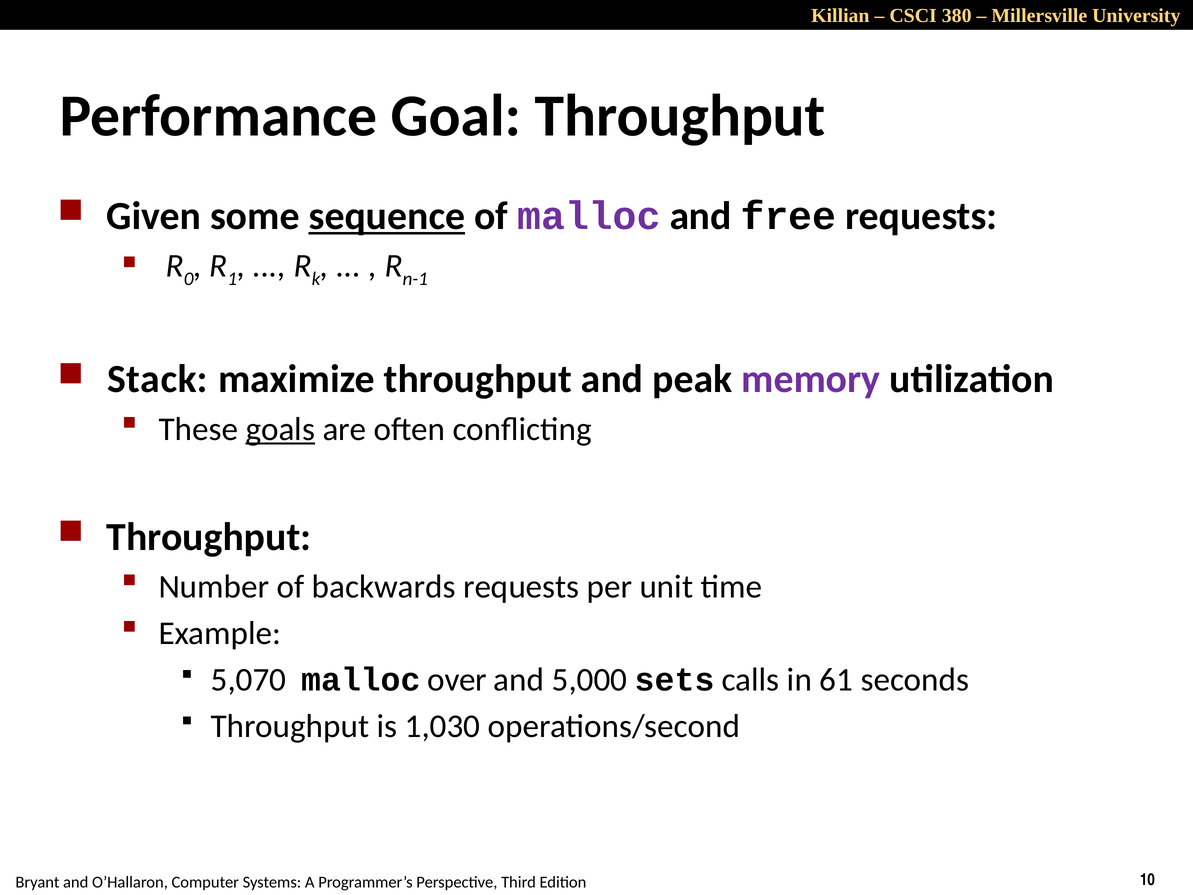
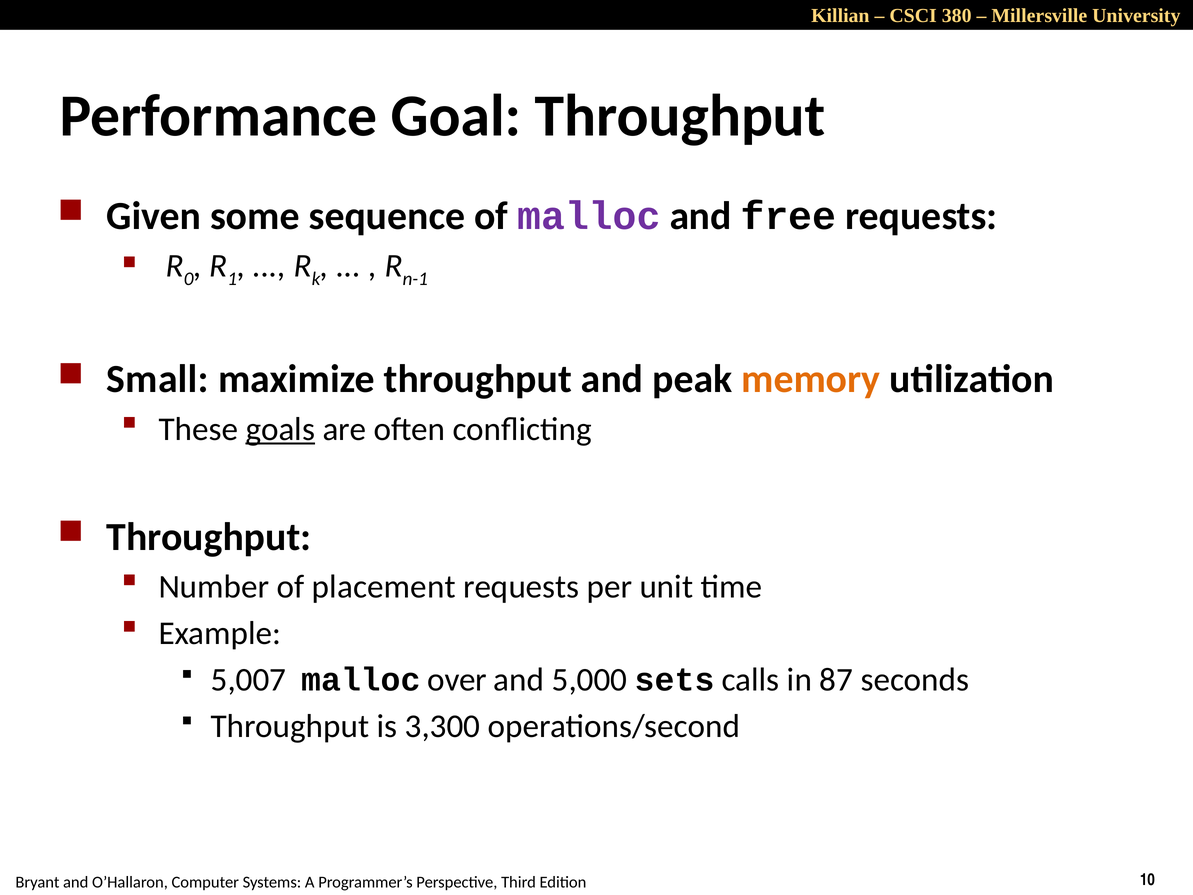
sequence underline: present -> none (387, 216)
Stack: Stack -> Small (158, 379)
memory colour: purple -> orange (811, 379)
backwards: backwards -> placement (384, 587)
5,070: 5,070 -> 5,007 (248, 680)
61: 61 -> 87 (836, 680)
1,030: 1,030 -> 3,300 (443, 726)
